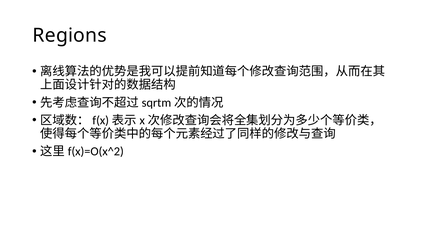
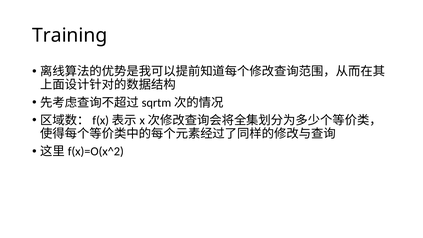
Regions: Regions -> Training (70, 36)
